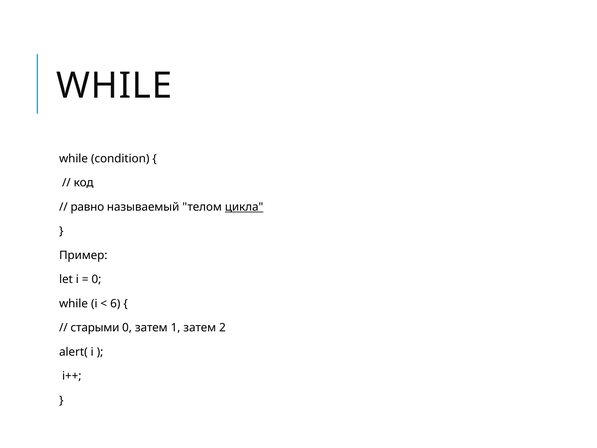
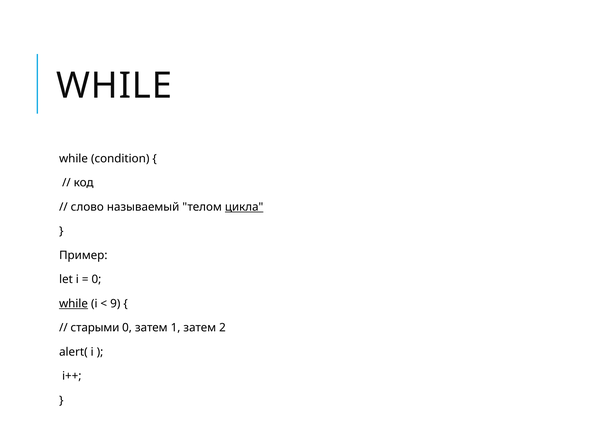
равно: равно -> слово (87, 207)
while underline: none -> present (74, 303)
6: 6 -> 9 (115, 303)
